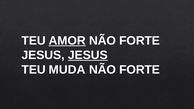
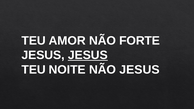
AMOR underline: present -> none (67, 41)
MUDA: MUDA -> NOITE (67, 70)
FORTE: FORTE -> JESUS (139, 70)
